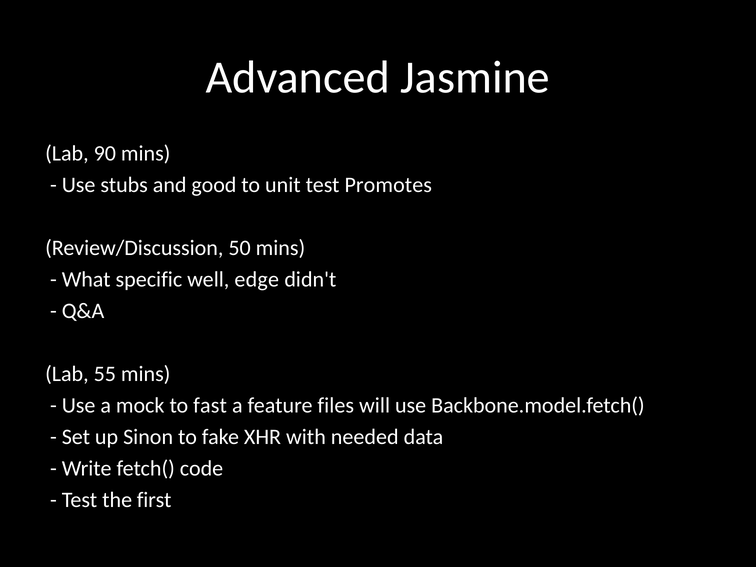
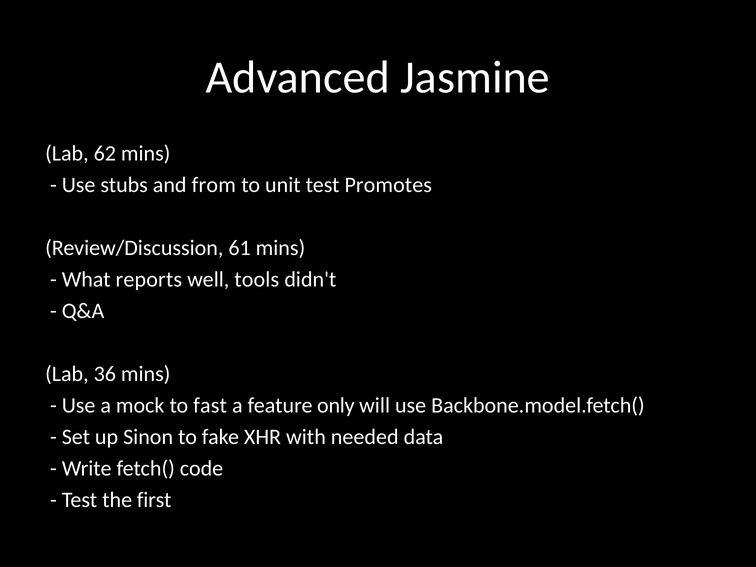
90: 90 -> 62 (105, 153)
good: good -> from (214, 185)
50: 50 -> 61 (240, 248)
specific: specific -> reports (149, 279)
edge: edge -> tools (257, 279)
55: 55 -> 36 (105, 374)
files: files -> only (336, 405)
